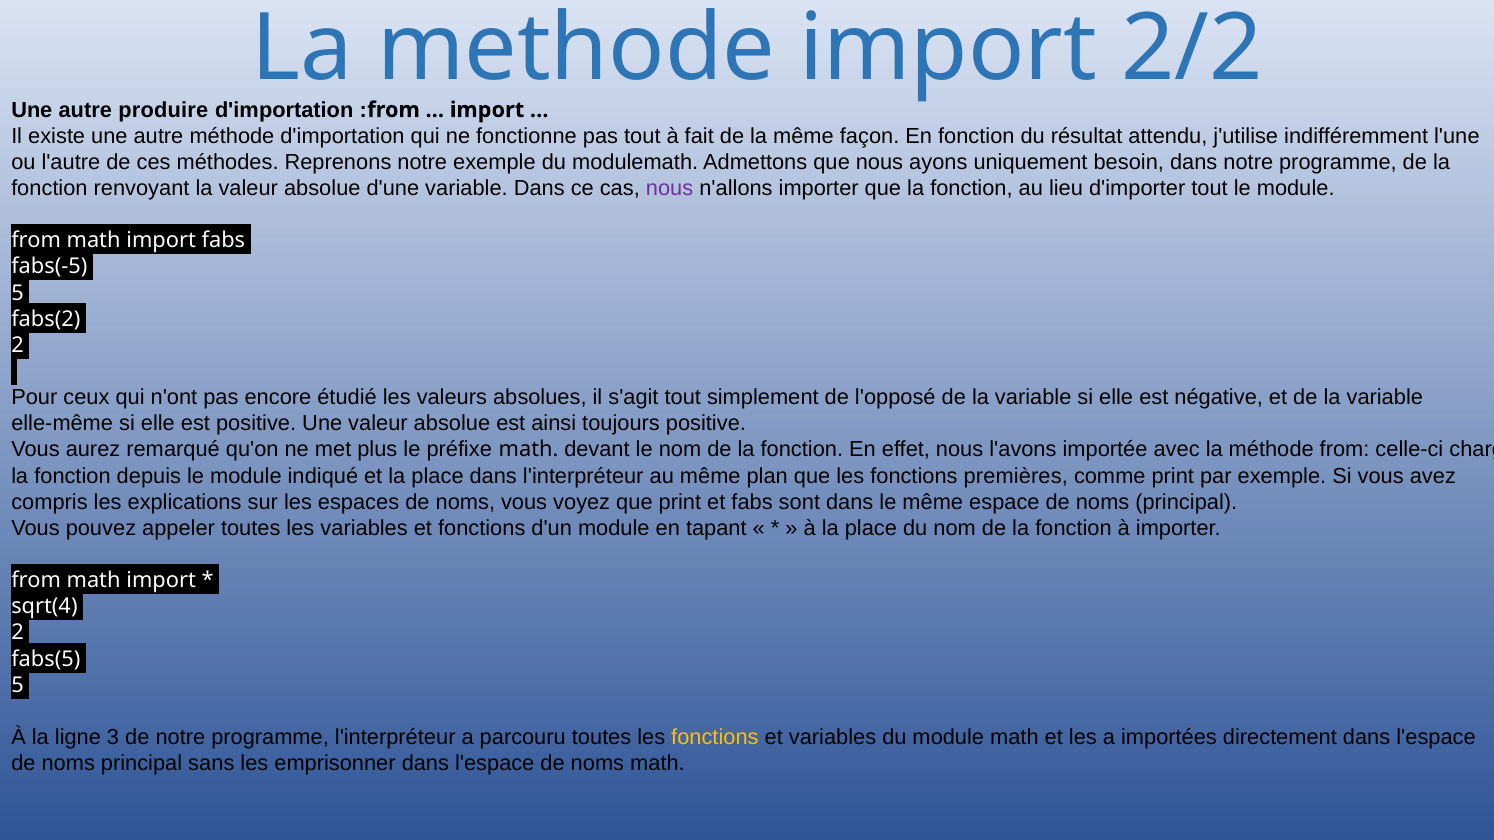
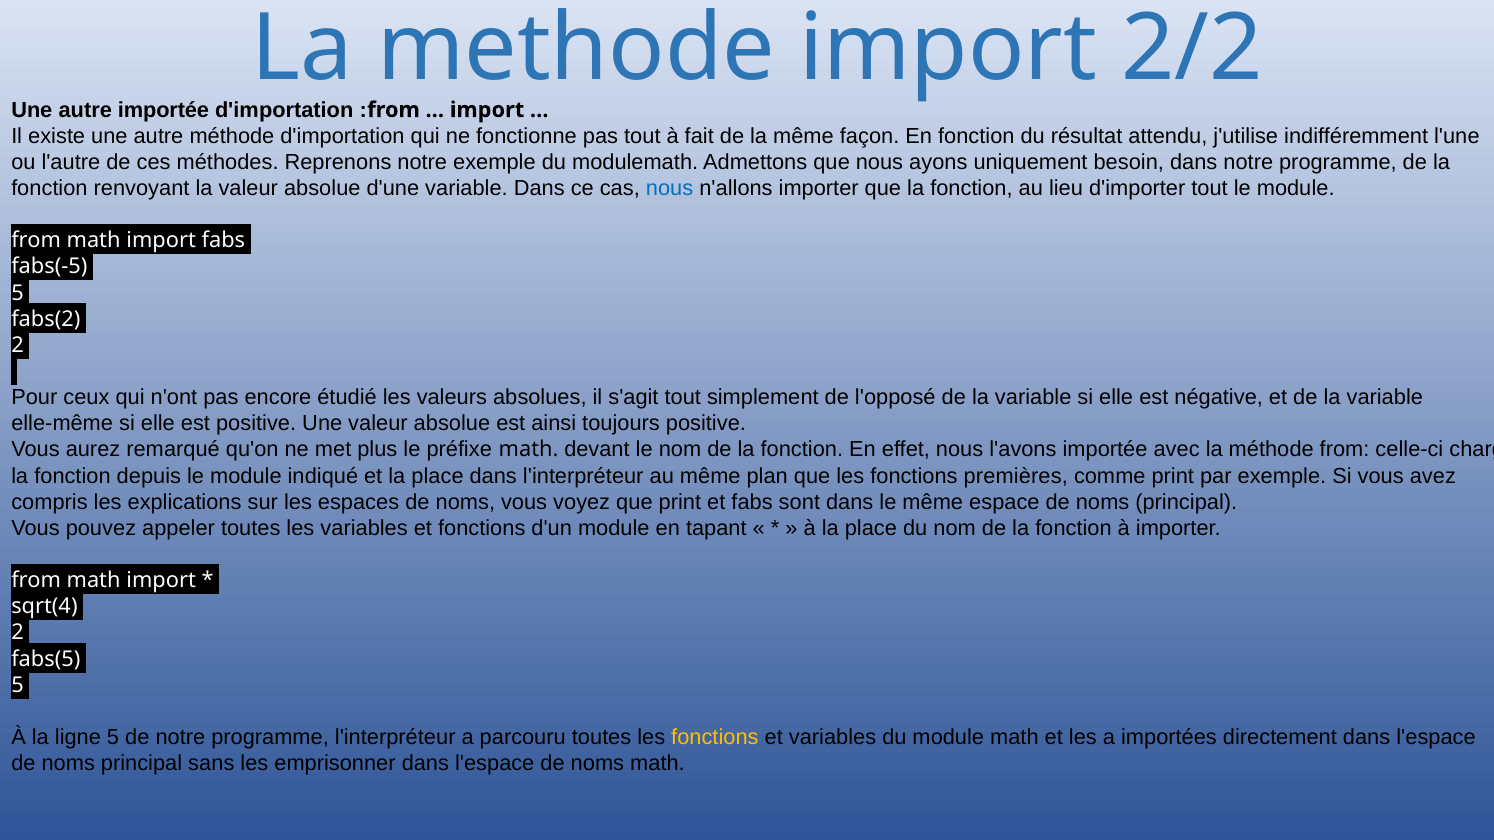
autre produire: produire -> importée (163, 110)
nous colour: purple -> blue (670, 188)
ligne 3: 3 -> 5 (113, 738)
